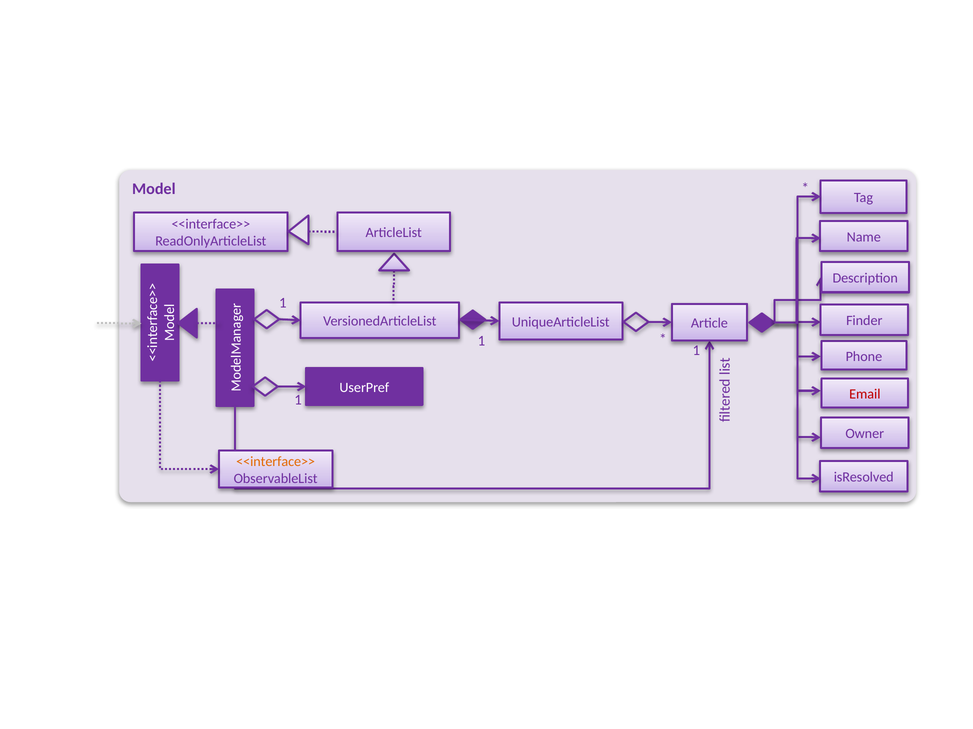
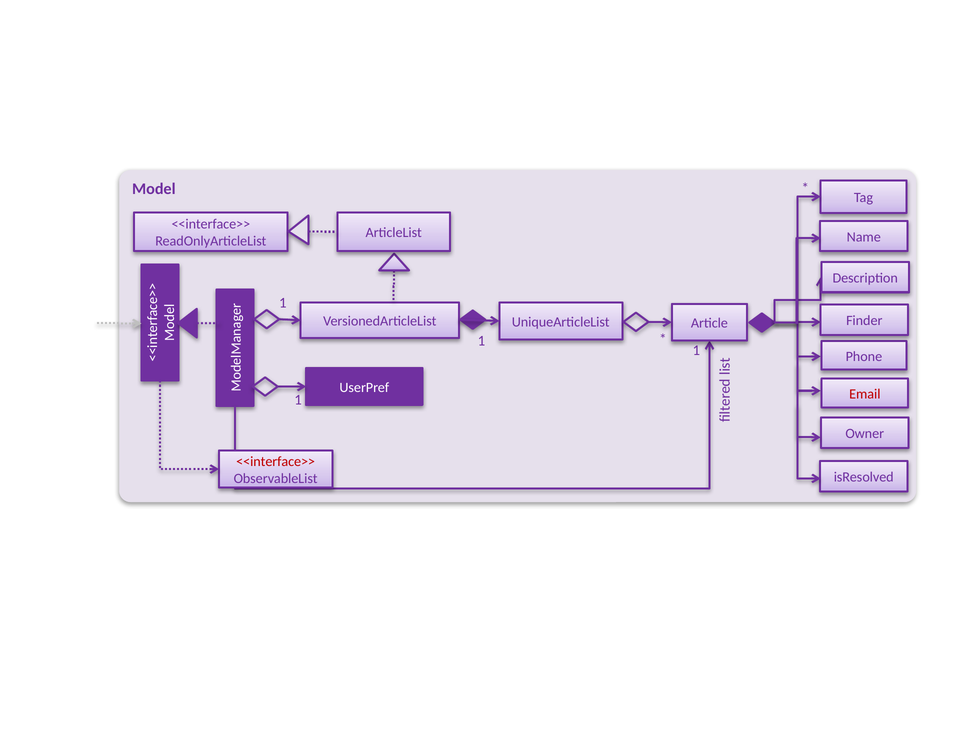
<<interface>> colour: orange -> red (276, 462)
